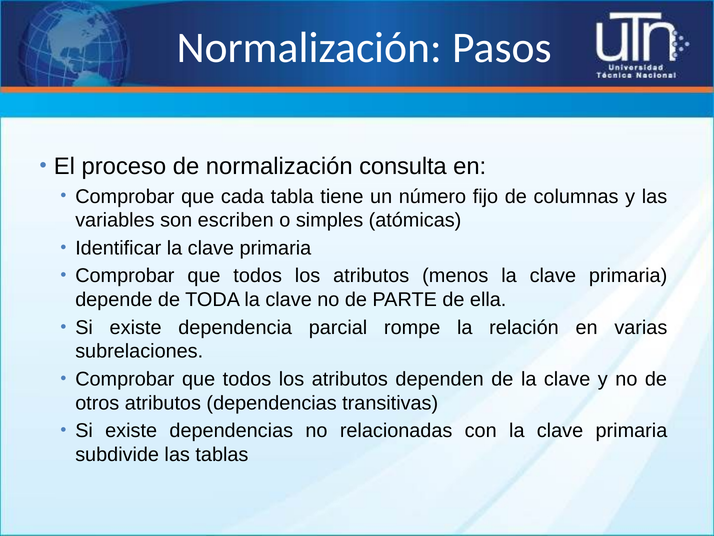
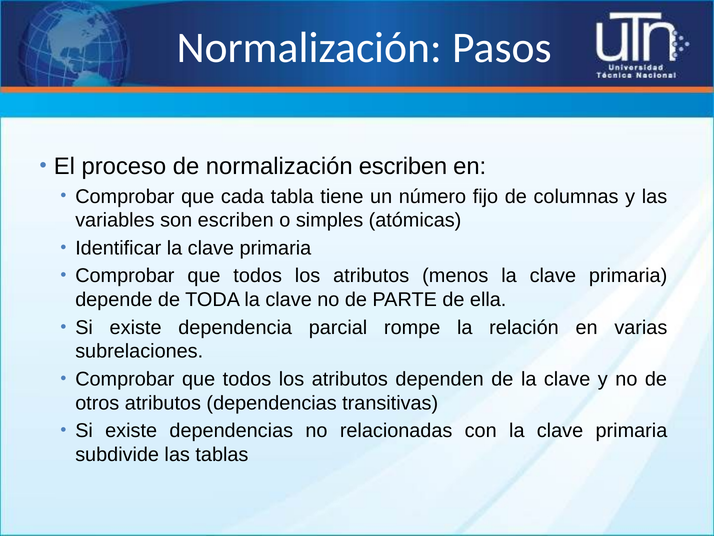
normalización consulta: consulta -> escriben (403, 166)
